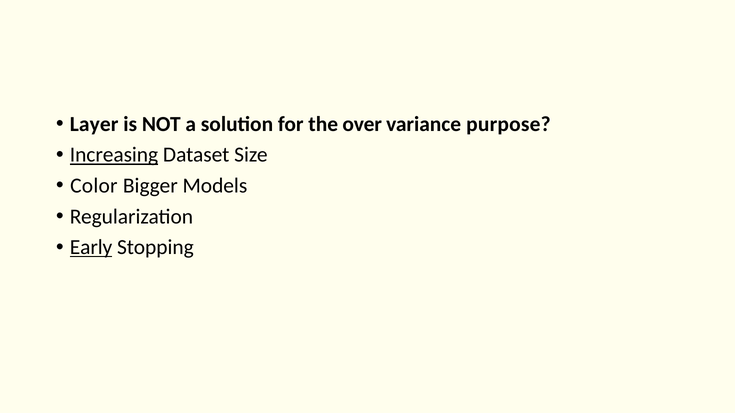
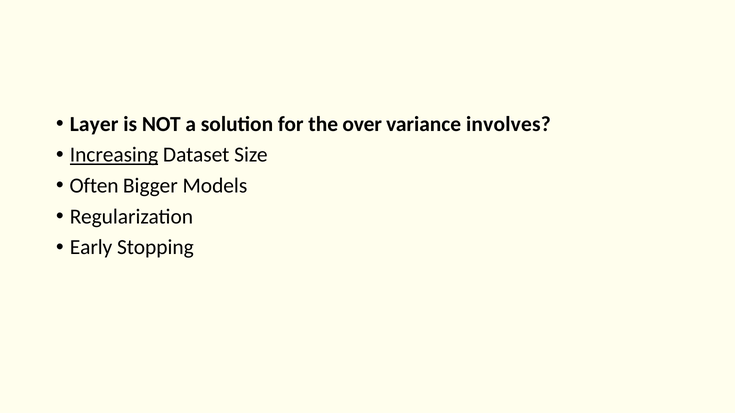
purpose: purpose -> involves (508, 124)
Color: Color -> Often (94, 186)
Early underline: present -> none (91, 248)
